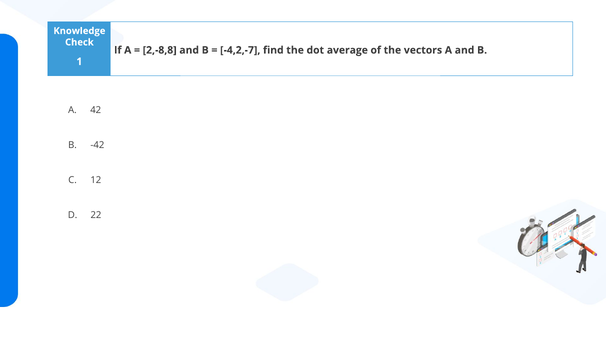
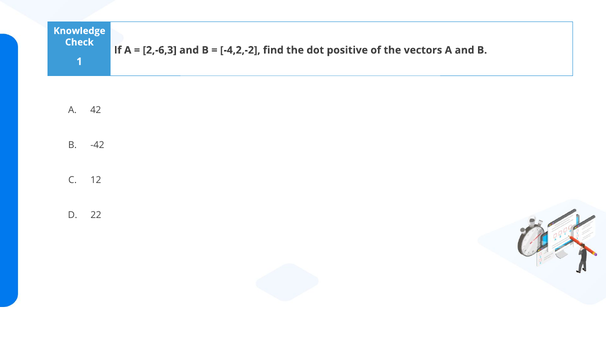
2,-8,8: 2,-8,8 -> 2,-6,3 (160, 50)
-4,2,-7: -4,2,-7 -> -4,2,-2 (240, 50)
average: average -> positive (347, 50)
